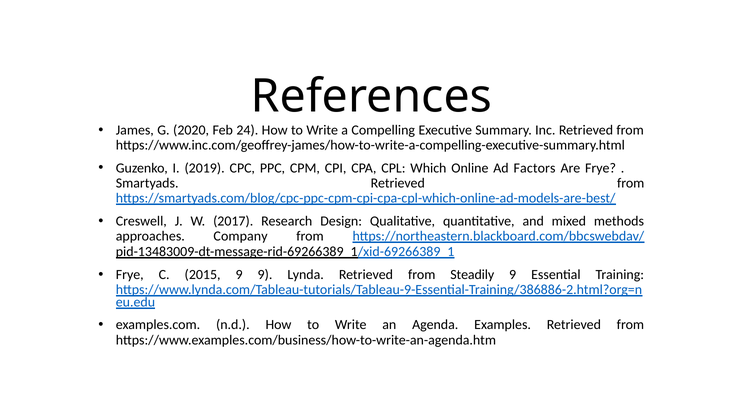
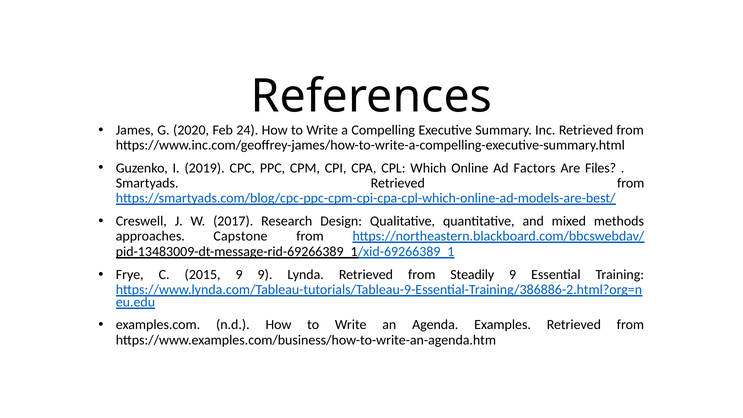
Are Frye: Frye -> Files (601, 168)
Company: Company -> Capstone (241, 236)
